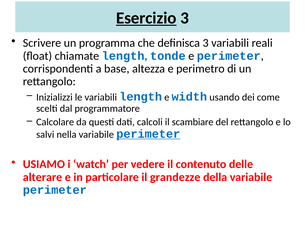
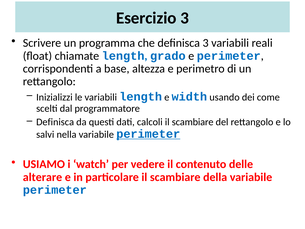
Esercizio underline: present -> none (146, 18)
tonde: tonde -> grado (168, 56)
Calcolare: Calcolare -> Definisca (55, 122)
particolare il grandezze: grandezze -> scambiare (175, 177)
